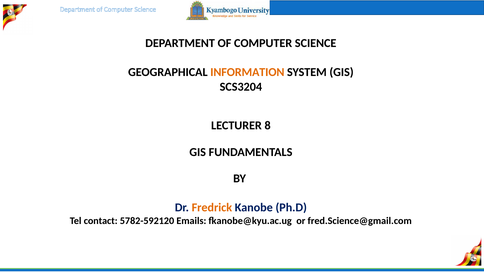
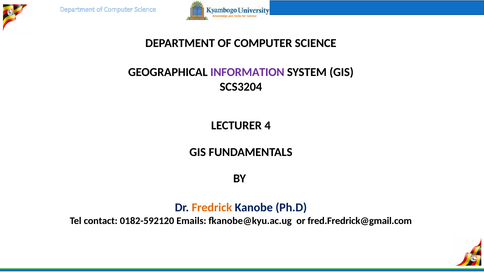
INFORMATION colour: orange -> purple (247, 72)
8: 8 -> 4 (268, 126)
5782-592120: 5782-592120 -> 0182-592120 (147, 221)
fred.Science@gmail.com: fred.Science@gmail.com -> fred.Fredrick@gmail.com (360, 221)
